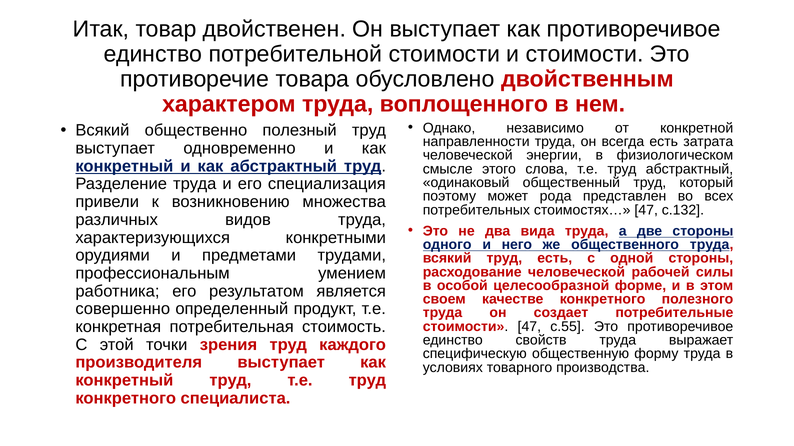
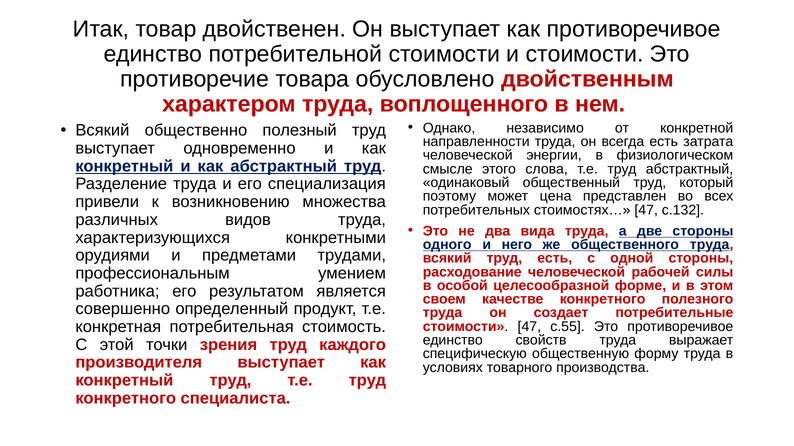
рода: рода -> цена (556, 197)
